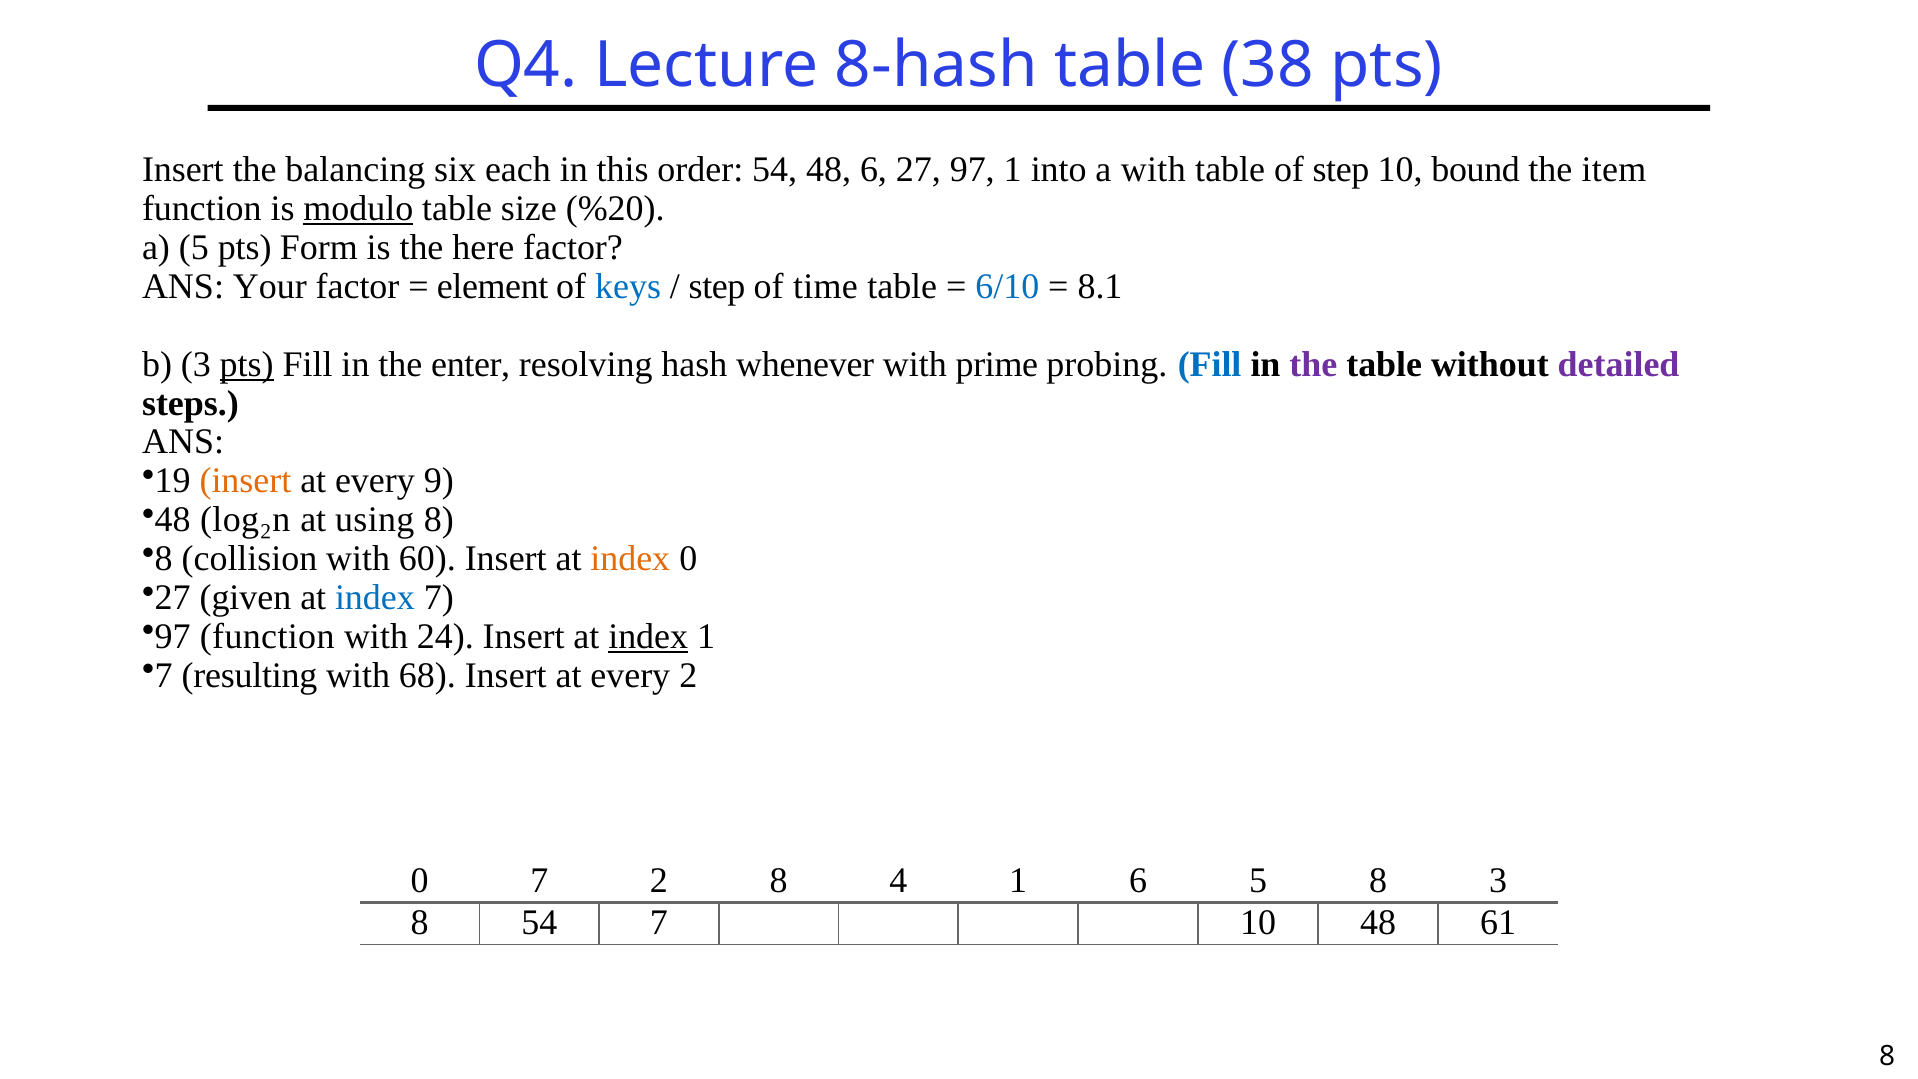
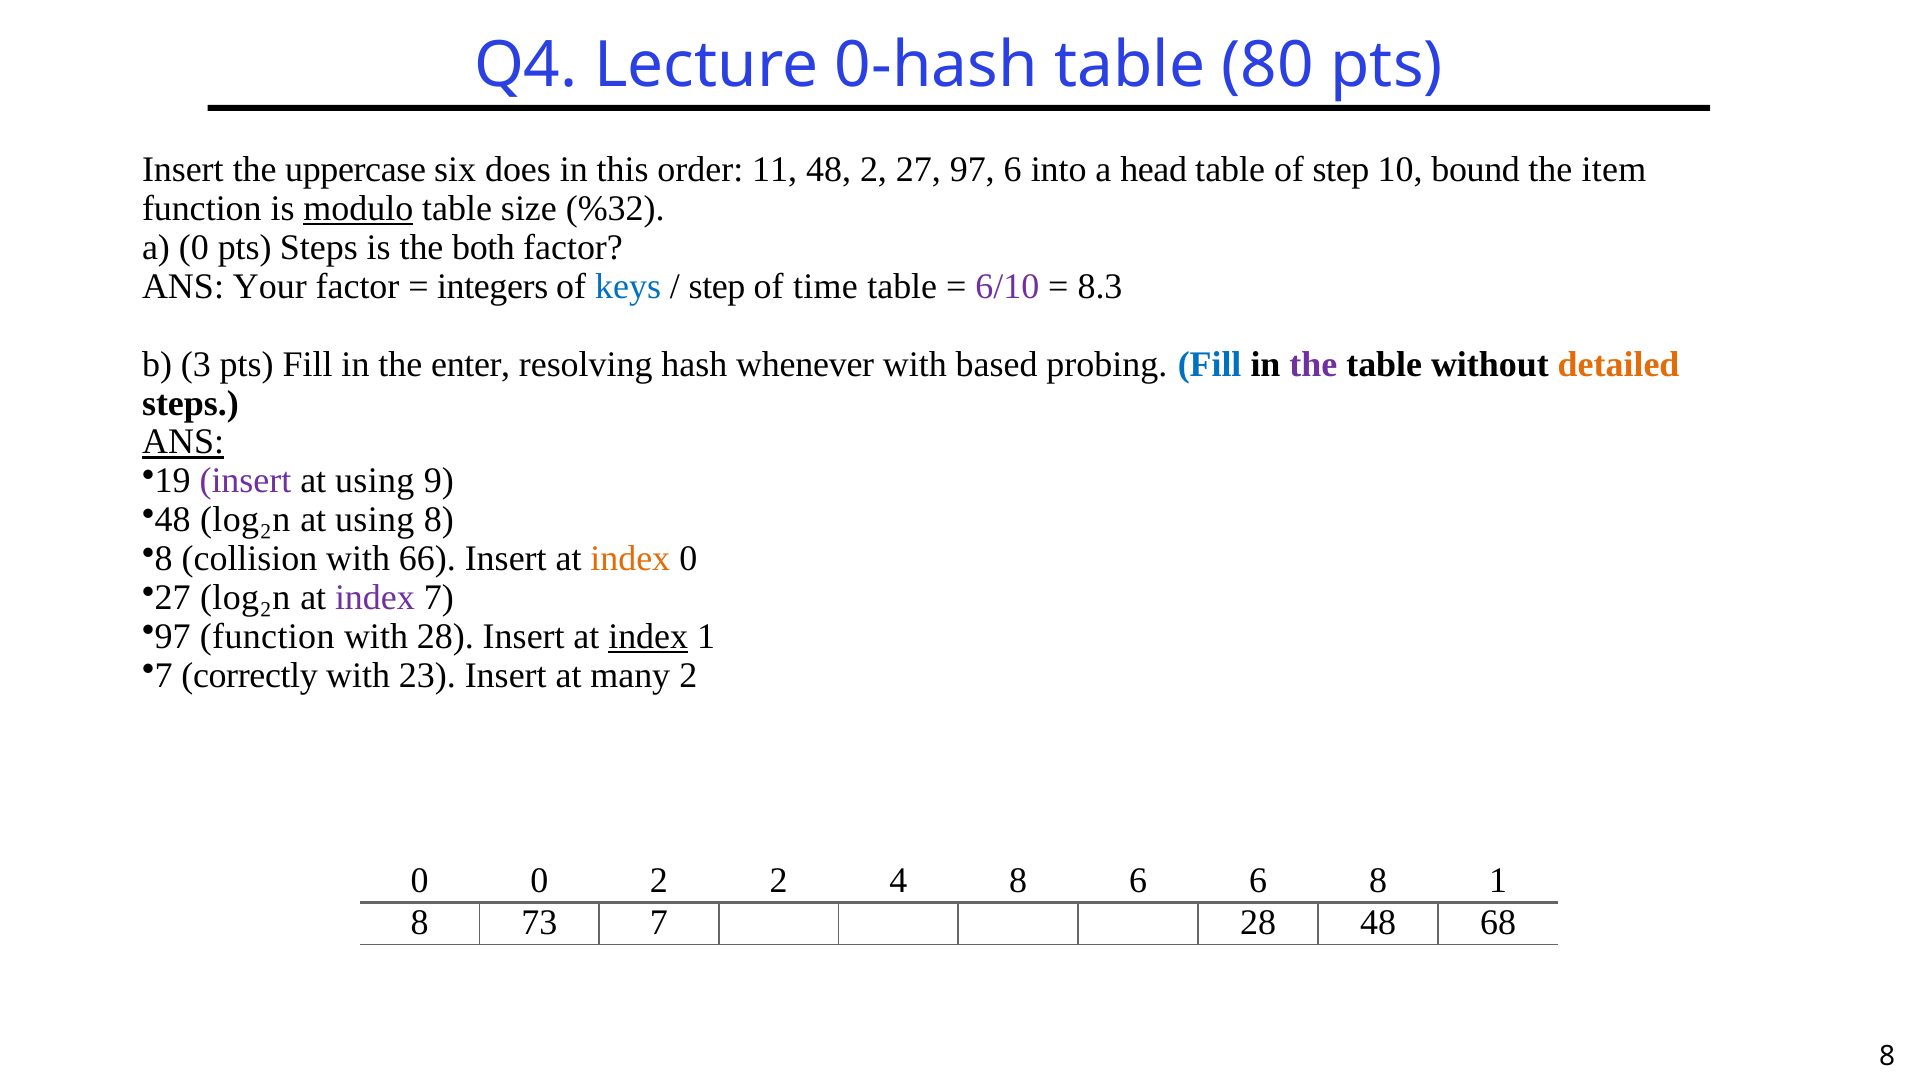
8-hash: 8-hash -> 0-hash (936, 65)
38: 38 -> 80 (1268, 65)
balancing: balancing -> uppercase (356, 170)
each: each -> does (518, 170)
order 54: 54 -> 11 (775, 170)
48 6: 6 -> 2 (873, 170)
97 1: 1 -> 6 (1013, 170)
a with: with -> head (1154, 170)
%20: %20 -> %32 (615, 209)
a 5: 5 -> 0 (194, 248)
pts Form: Form -> Steps (319, 248)
here: here -> both (484, 248)
element: element -> integers (493, 287)
6/10 colour: blue -> purple (1007, 287)
8.1: 8.1 -> 8.3 (1100, 287)
pts underline: present -> none (247, 364)
prime: prime -> based (997, 364)
detailed colour: purple -> orange (1619, 364)
ANS underline: none -> present (183, 442)
insert colour: orange -> purple (245, 481)
every: every -> using (375, 481)
60: 60 -> 66 (427, 559)
given: given -> log₂n (245, 597)
index colour: blue -> purple (375, 597)
with 24: 24 -> 28 (445, 636)
resulting: resulting -> correctly (250, 675)
68: 68 -> 23 (427, 675)
every: every -> many (630, 675)
0 7: 7 -> 0 (539, 881)
2 8: 8 -> 2 (779, 881)
4 1: 1 -> 8 (1018, 881)
6 5: 5 -> 6 (1258, 881)
8 3: 3 -> 1 (1498, 881)
8 54: 54 -> 73 (539, 923)
7 10: 10 -> 28 (1258, 923)
61: 61 -> 68 (1498, 923)
